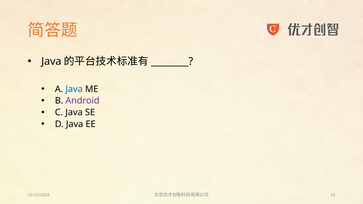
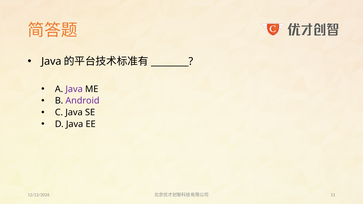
Java colour: blue -> purple (74, 89)
